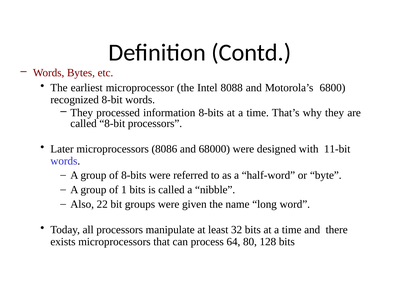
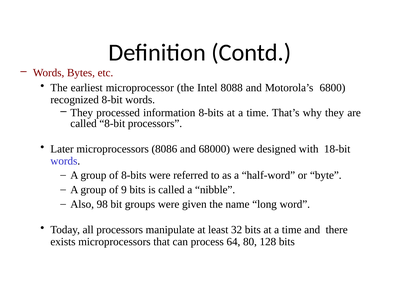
11-bit: 11-bit -> 18-bit (337, 149)
1: 1 -> 9 (124, 190)
22: 22 -> 98 (102, 204)
